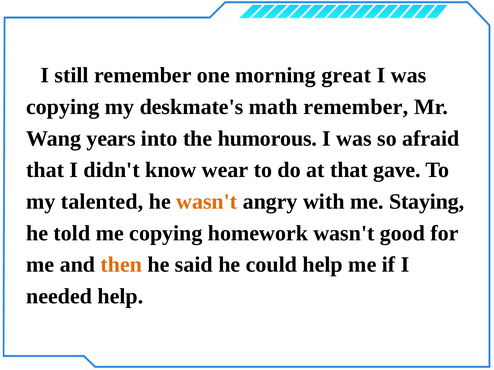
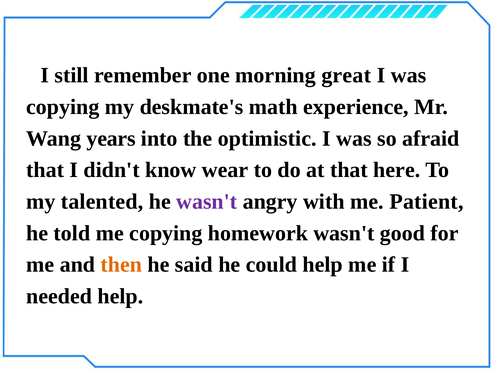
math remember: remember -> experience (356, 107)
humorous: humorous -> optimistic (267, 139)
gave: gave -> here (397, 170)
wasn't colour: orange -> purple (207, 202)
Staying: Staying -> Patient (427, 202)
